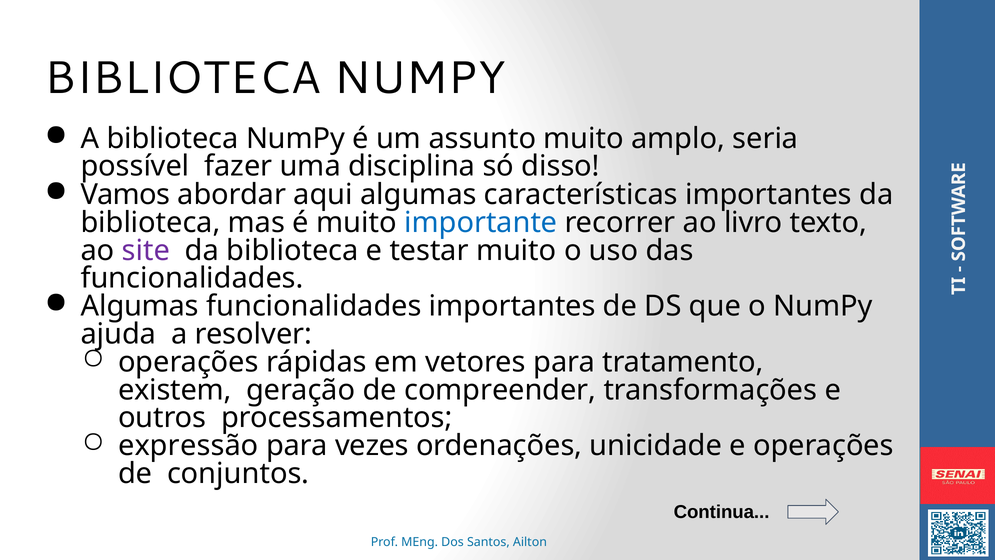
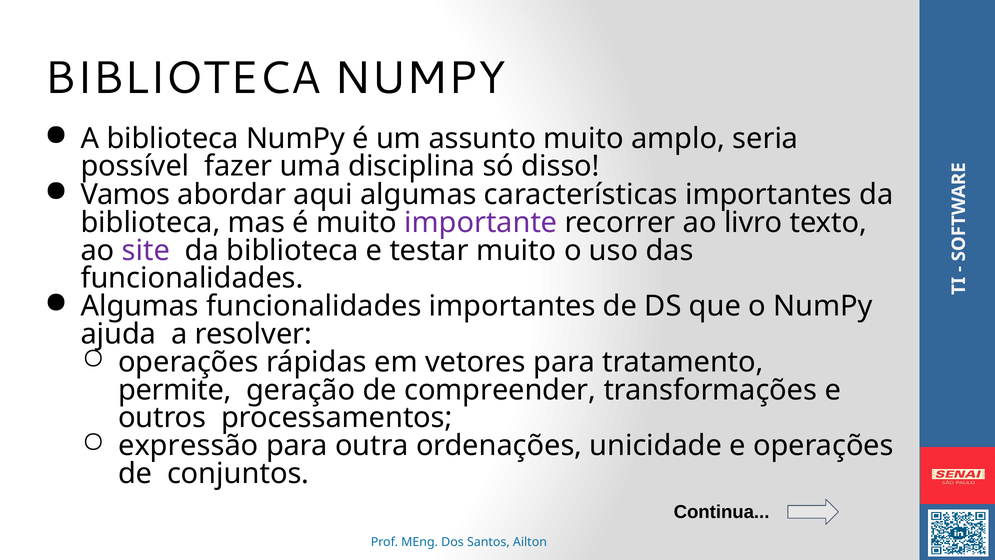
importante colour: blue -> purple (481, 222)
existem: existem -> permite (175, 390)
vezes: vezes -> outra (372, 446)
